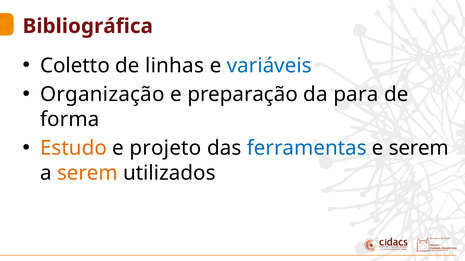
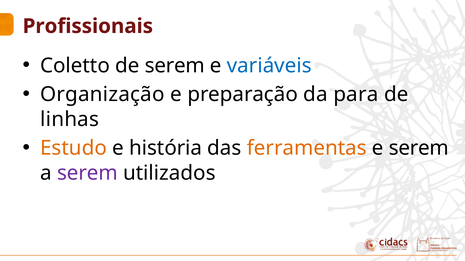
Bibliográfica: Bibliográfica -> Profissionais (88, 26)
de linhas: linhas -> serem (175, 66)
forma: forma -> linhas (70, 119)
projeto: projeto -> história (166, 148)
ferramentas colour: blue -> orange (307, 148)
serem colour: orange -> purple (87, 173)
